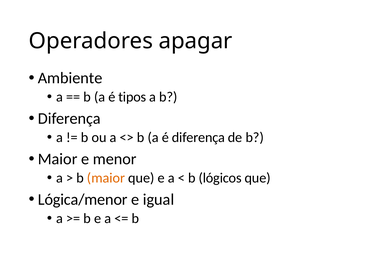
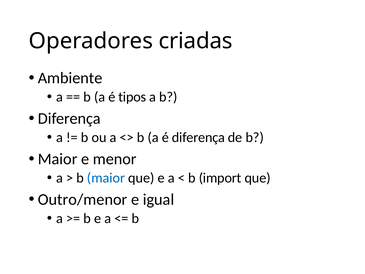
apagar: apagar -> criadas (196, 41)
maior colour: orange -> blue (106, 178)
lógicos: lógicos -> import (220, 178)
Lógica/menor: Lógica/menor -> Outro/menor (83, 199)
